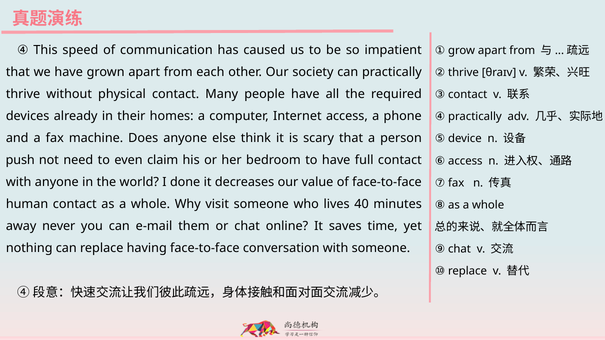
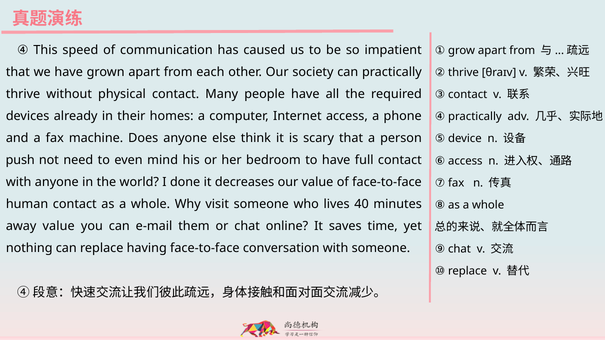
claim: claim -> mind (163, 160)
away never: never -> value (59, 226)
